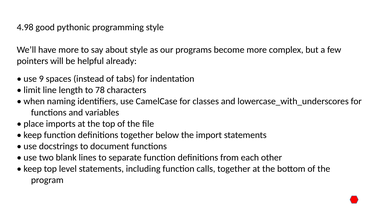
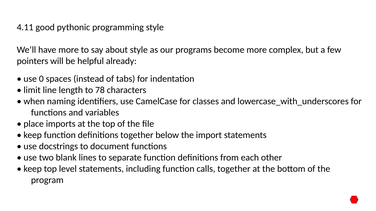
4.98: 4.98 -> 4.11 (25, 27)
9: 9 -> 0 (41, 79)
